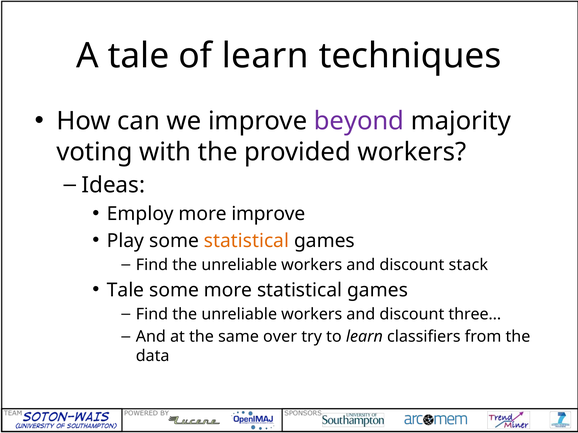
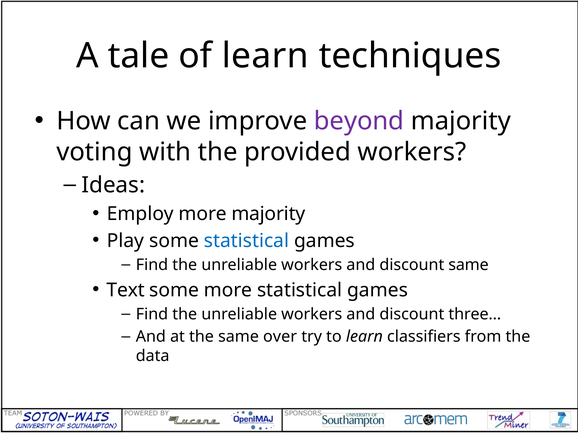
more improve: improve -> majority (268, 214)
statistical colour: orange -> blue (247, 241)
discount stack: stack -> same (469, 265)
Tale: Tale -> Text (126, 290)
